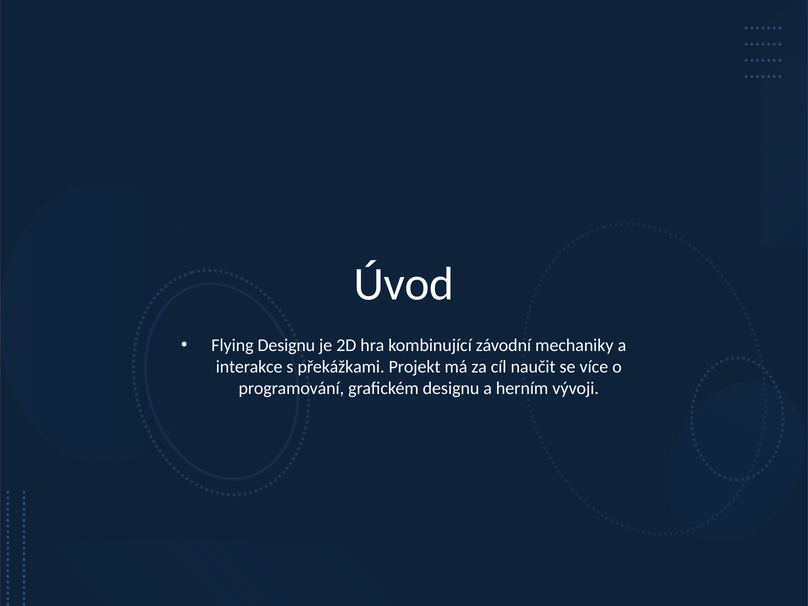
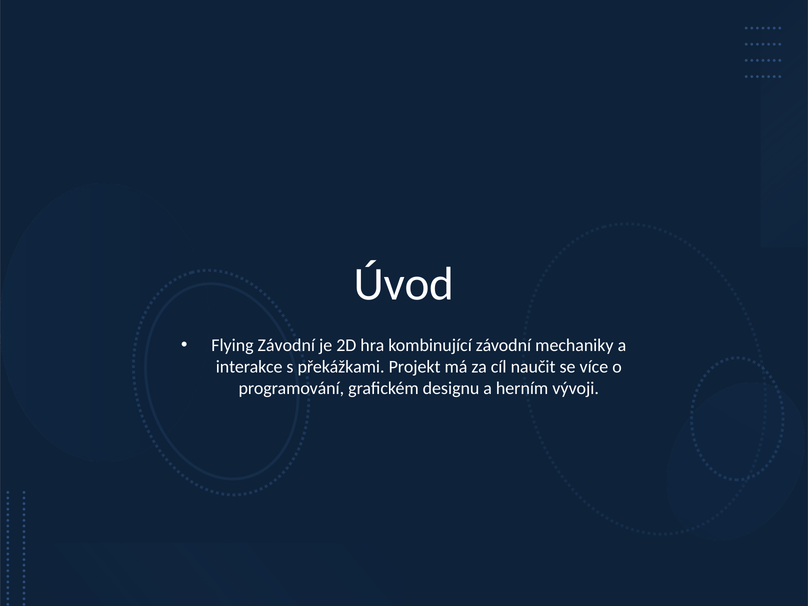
Flying Designu: Designu -> Závodní (286, 345)
